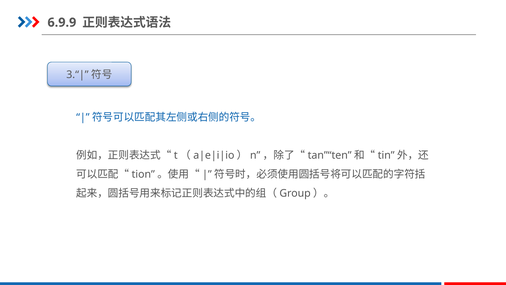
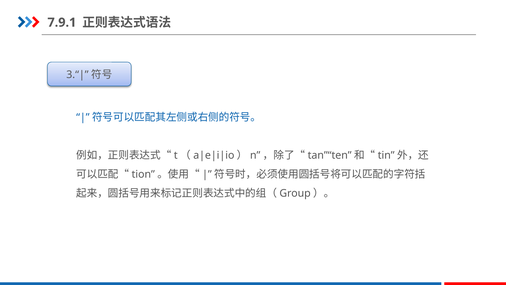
6.9.9: 6.9.9 -> 7.9.1 (62, 22)
